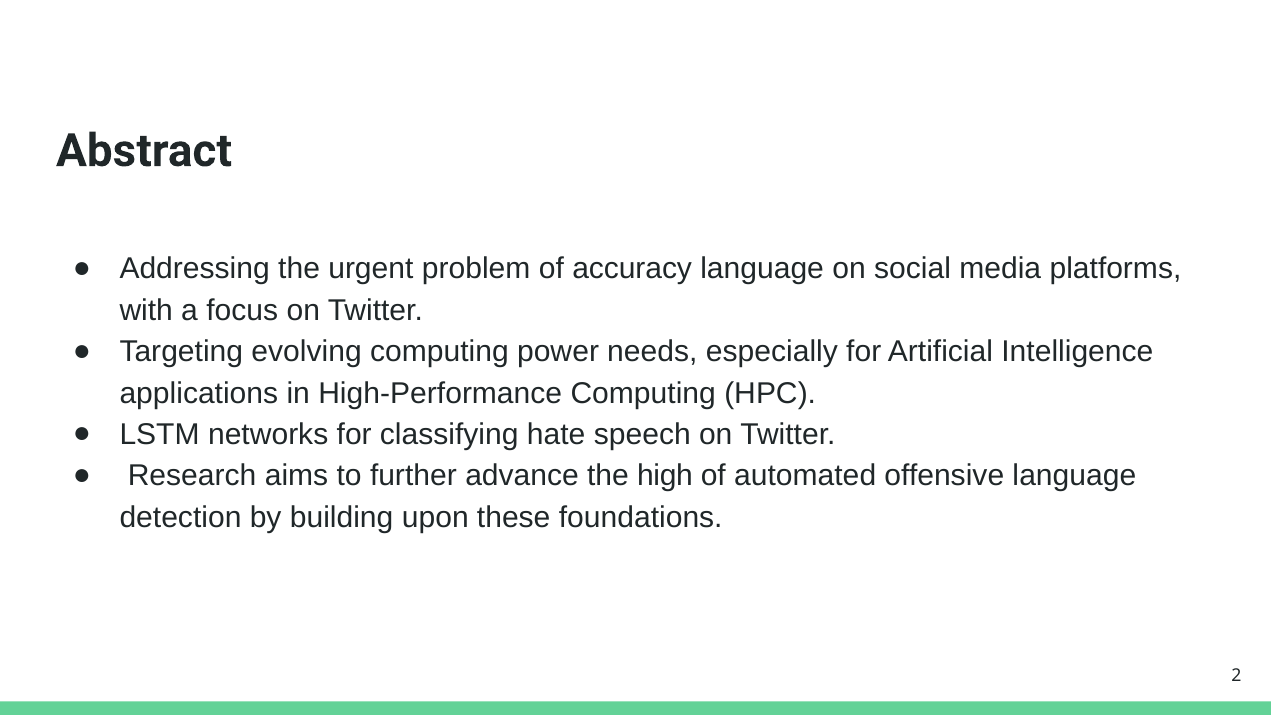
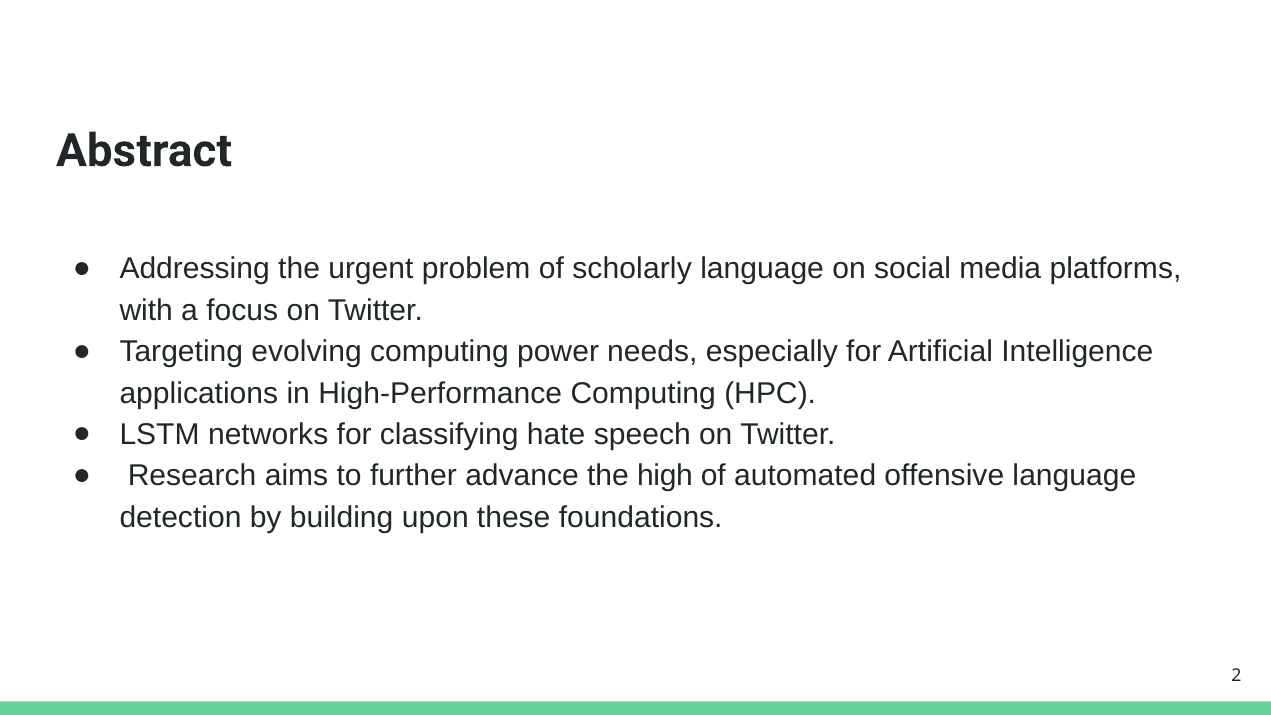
accuracy: accuracy -> scholarly (632, 269)
